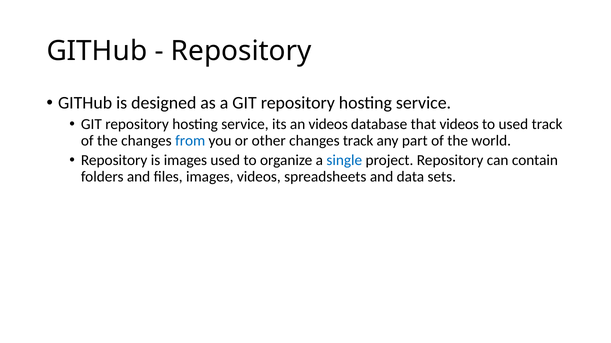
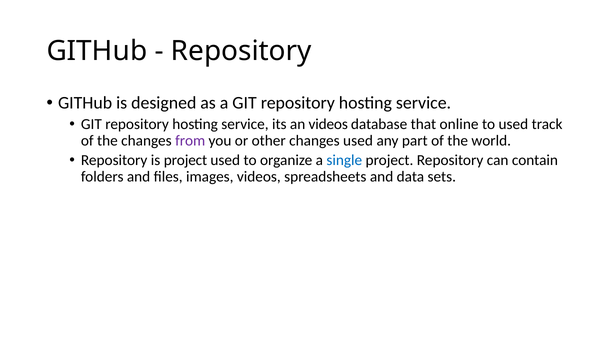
that videos: videos -> online (459, 124)
from colour: blue -> purple (190, 141)
changes track: track -> used (358, 141)
is images: images -> project (185, 161)
